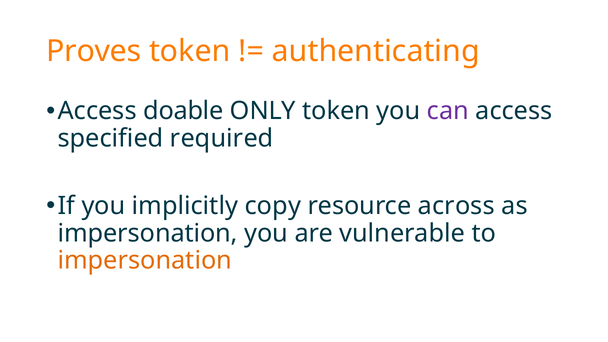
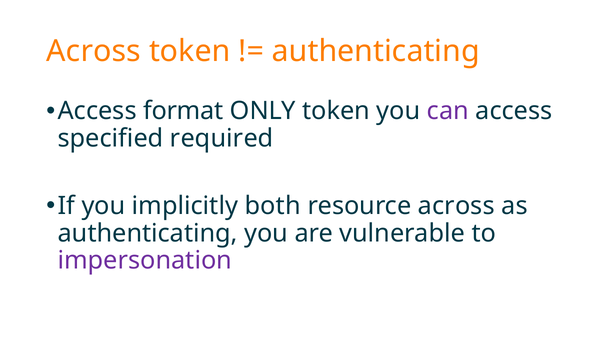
Proves: Proves -> Across (94, 51)
doable: doable -> format (183, 111)
copy: copy -> both (273, 206)
impersonation: impersonation -> authenticating (148, 233)
impersonation colour: orange -> purple (145, 261)
